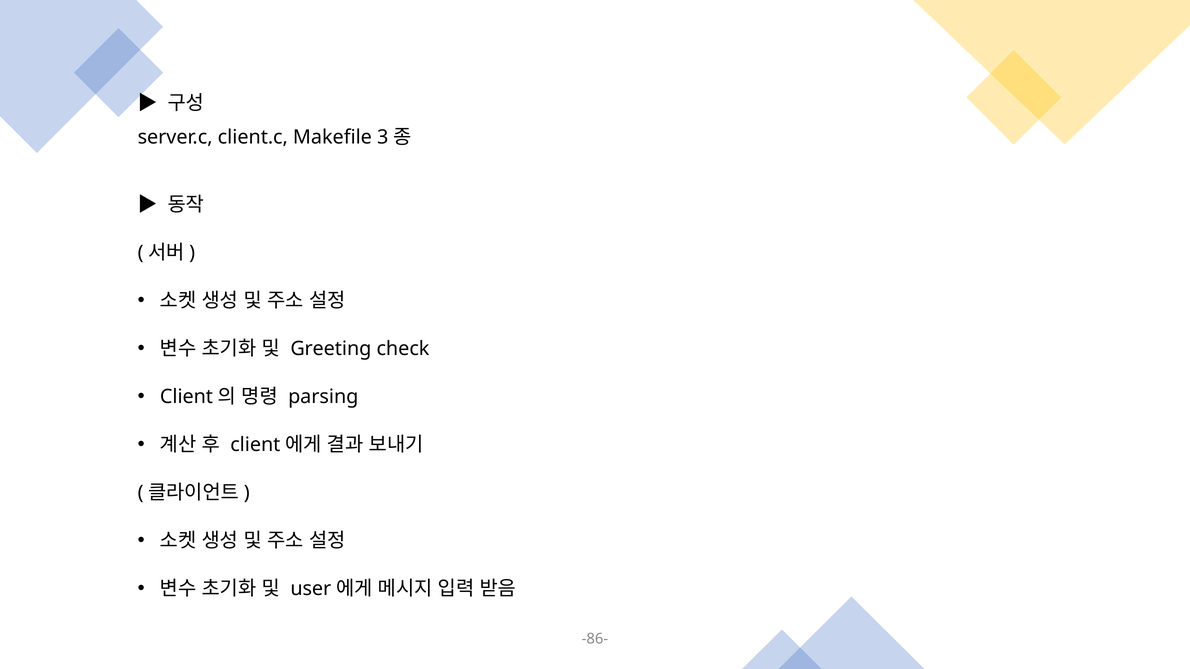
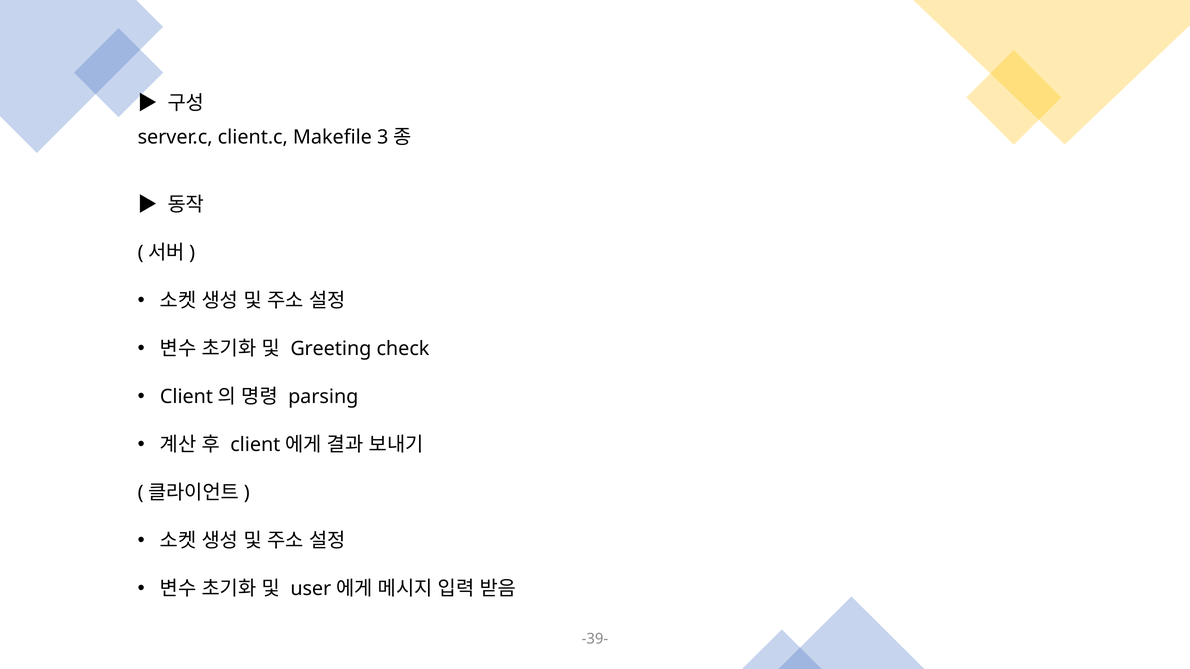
-86-: -86- -> -39- (595, 639)
